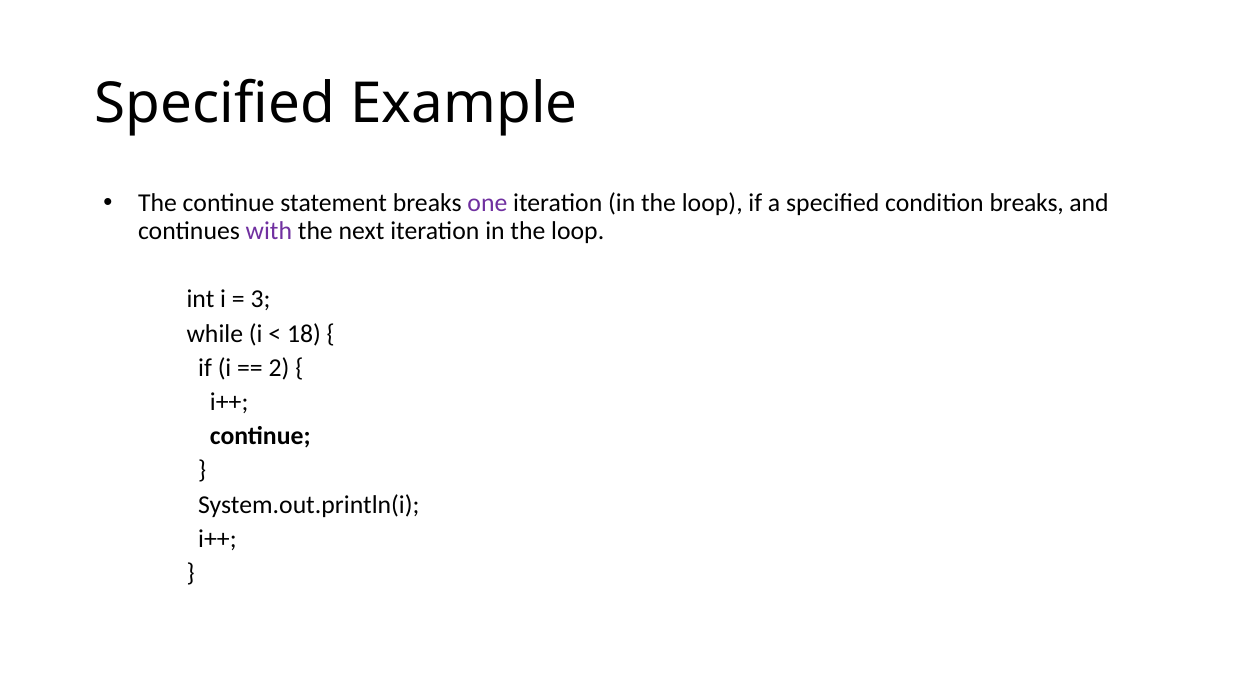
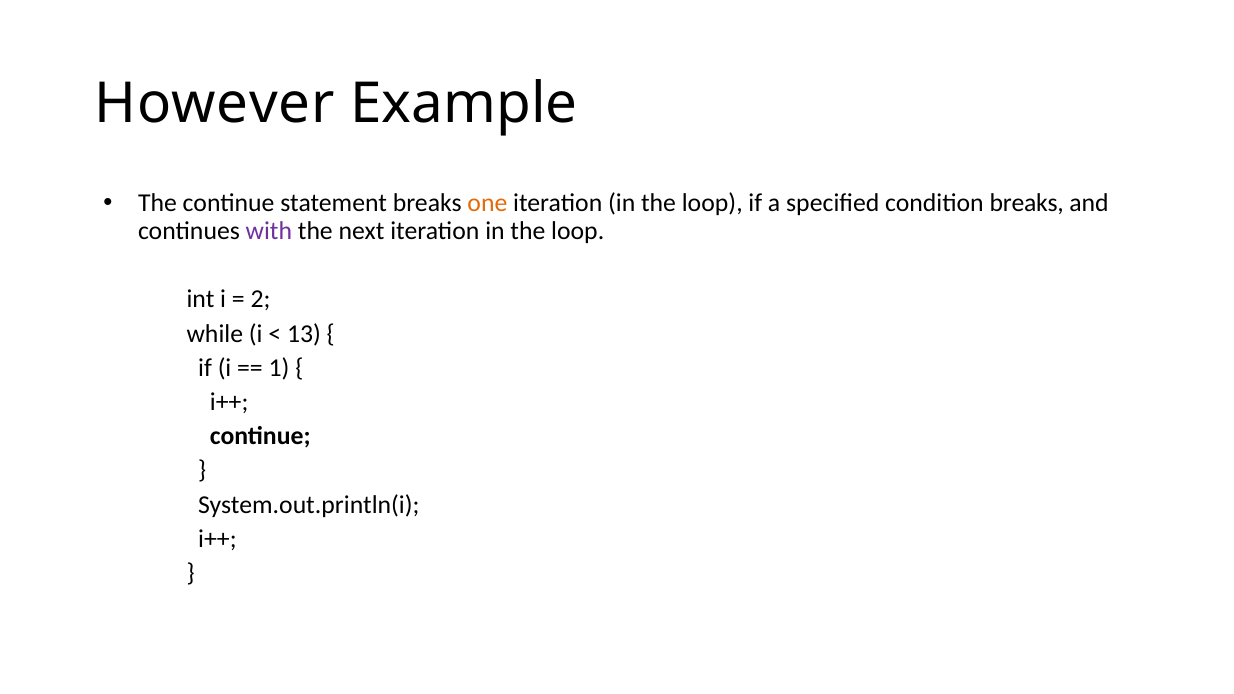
Specified: Specified -> However (215, 104)
one colour: purple -> orange (487, 203)
3: 3 -> 2 (260, 299)
18: 18 -> 13 (304, 334)
2: 2 -> 1 (279, 368)
